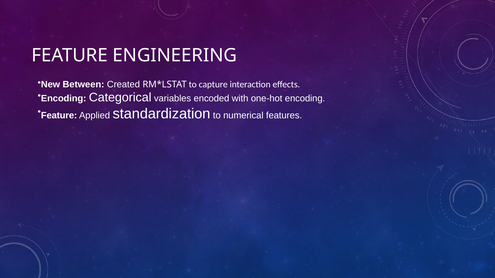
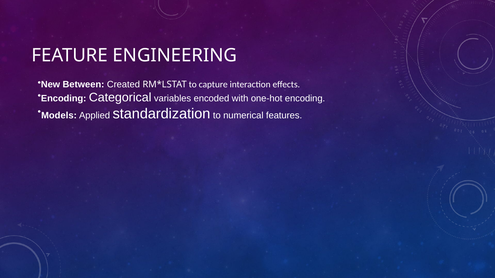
Feature: Feature -> Models (59, 116)
